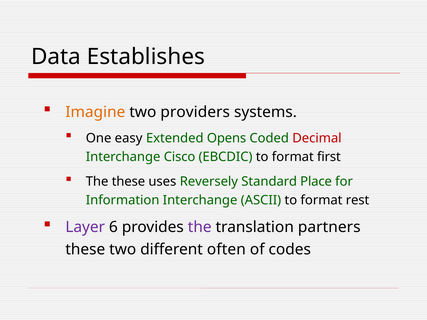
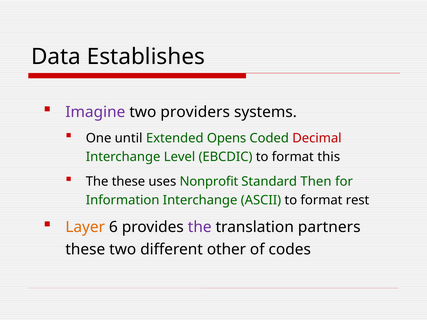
Imagine colour: orange -> purple (95, 112)
easy: easy -> until (129, 138)
Cisco: Cisco -> Level (180, 157)
first: first -> this (329, 157)
Reversely: Reversely -> Nonprofit (209, 182)
Place: Place -> Then (316, 182)
Layer colour: purple -> orange (85, 227)
often: often -> other (226, 249)
